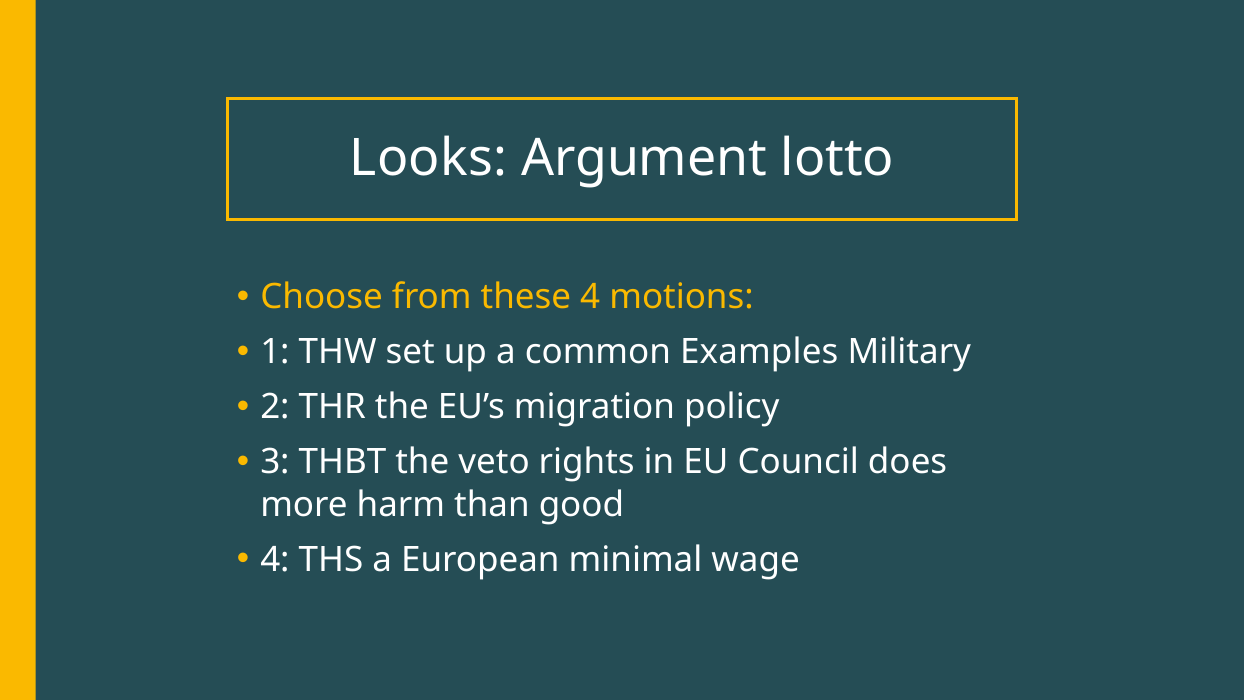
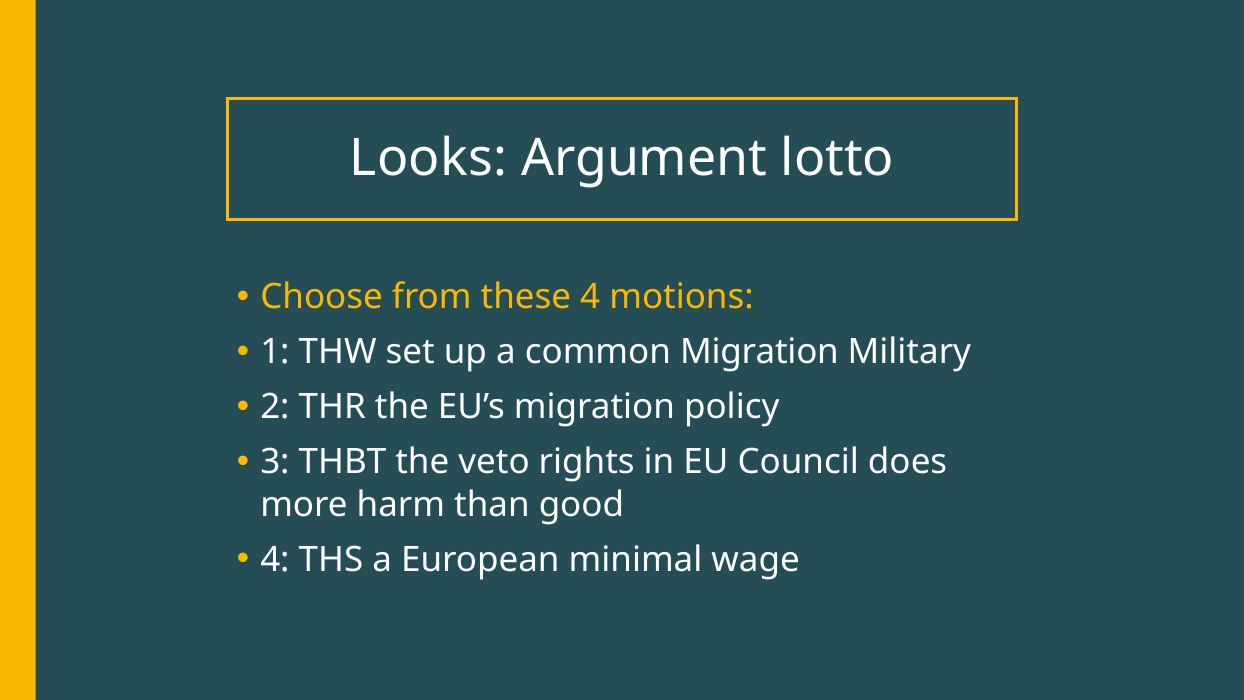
common Examples: Examples -> Migration (759, 352)
